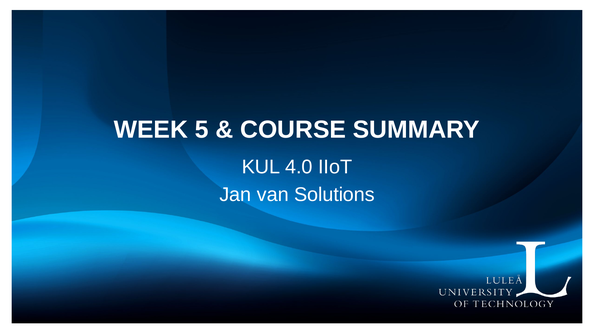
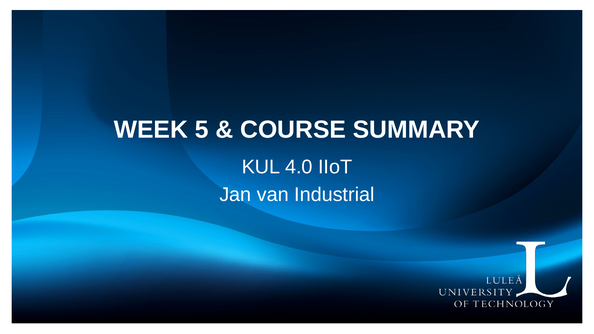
Solutions: Solutions -> Industrial (334, 195)
